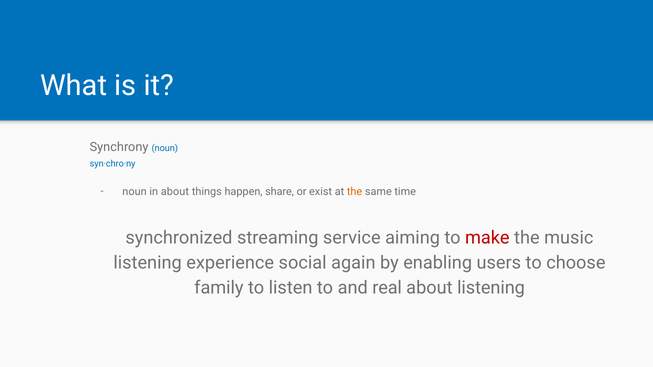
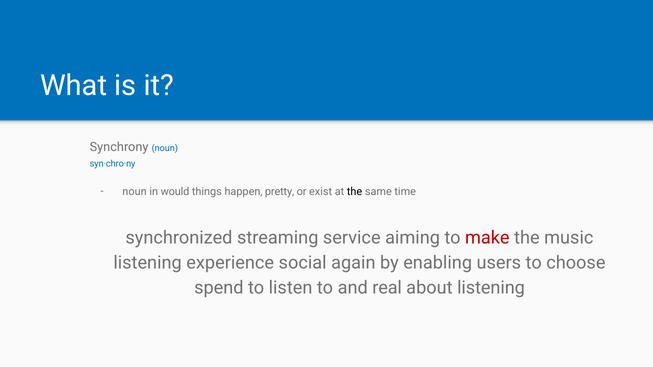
in about: about -> would (175, 192)
share: share -> pretty (280, 192)
the colour: orange -> black (355, 192)
family: family -> spend (219, 288)
